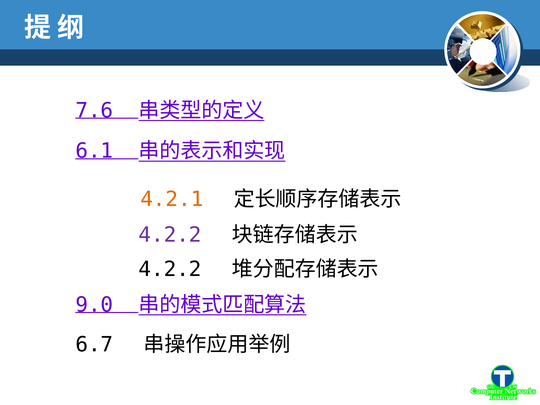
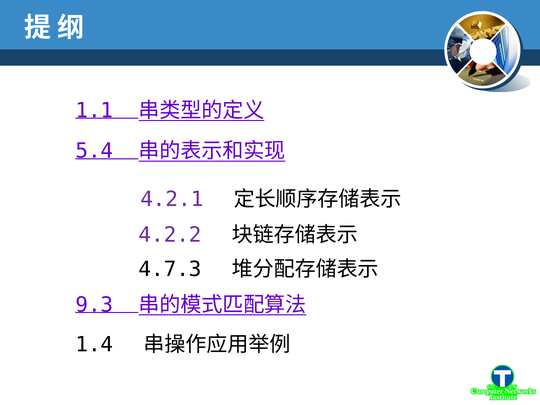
7.6: 7.6 -> 1.1 (94, 110)
6.1: 6.1 -> 5.4 (94, 151)
4.2.1 colour: orange -> purple (172, 199)
4.2.2: 4.2.2 -> 4.7.3 (170, 269)
9.0: 9.0 -> 9.3 (94, 305)
6.7: 6.7 -> 1.4 (94, 344)
